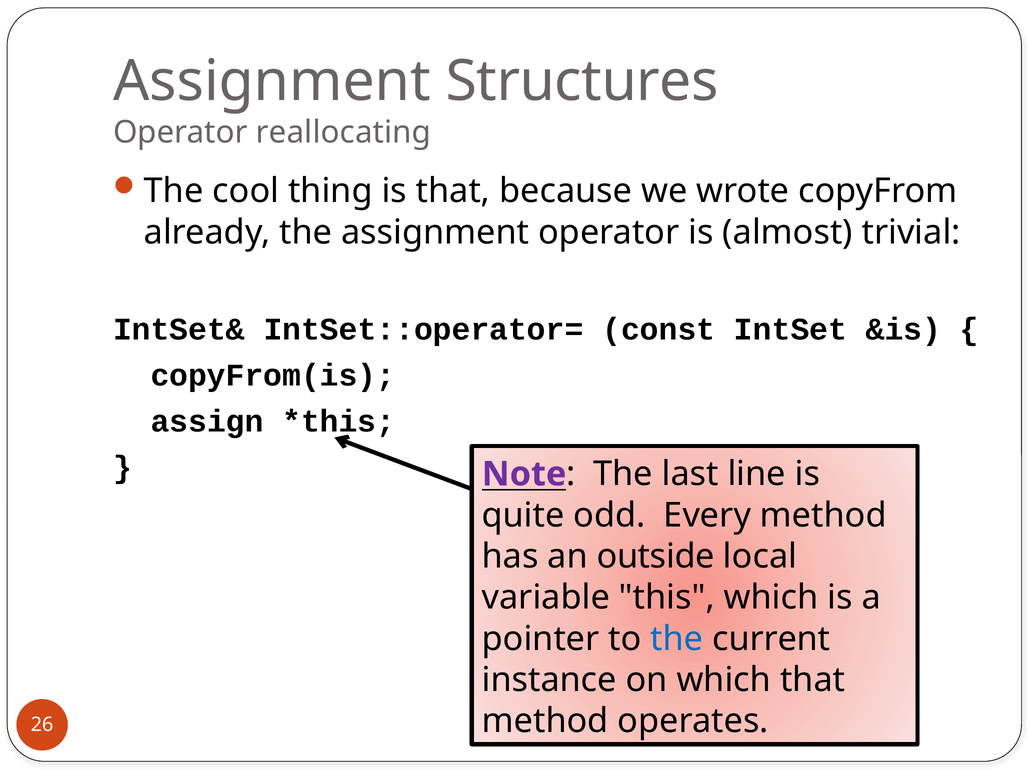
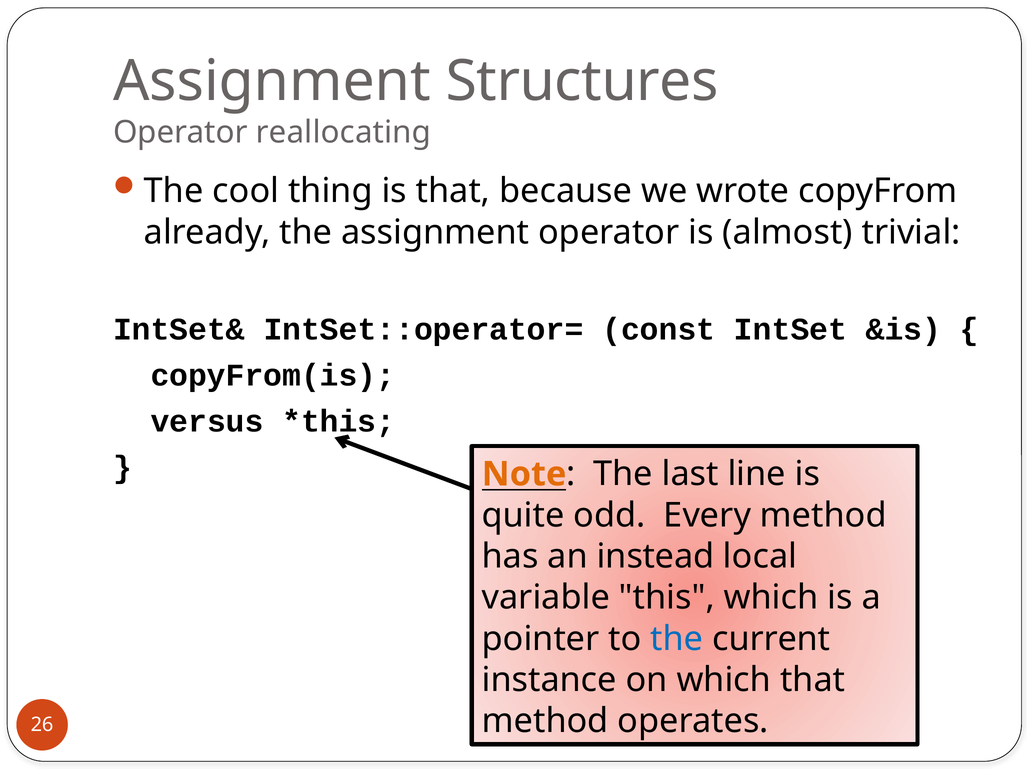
assign: assign -> versus (207, 421)
Note colour: purple -> orange (524, 474)
outside: outside -> instead (656, 556)
